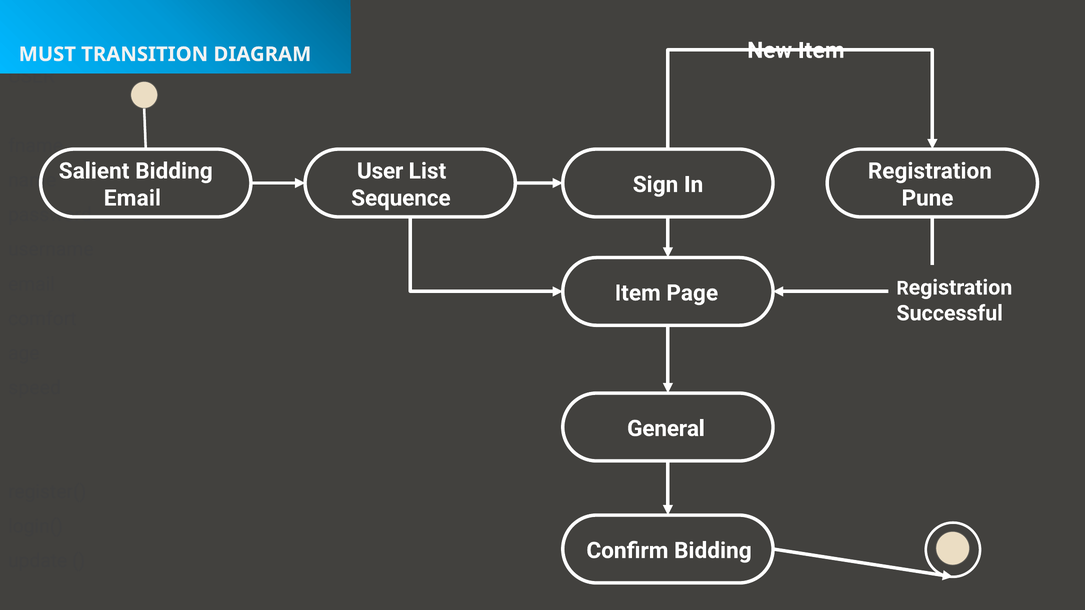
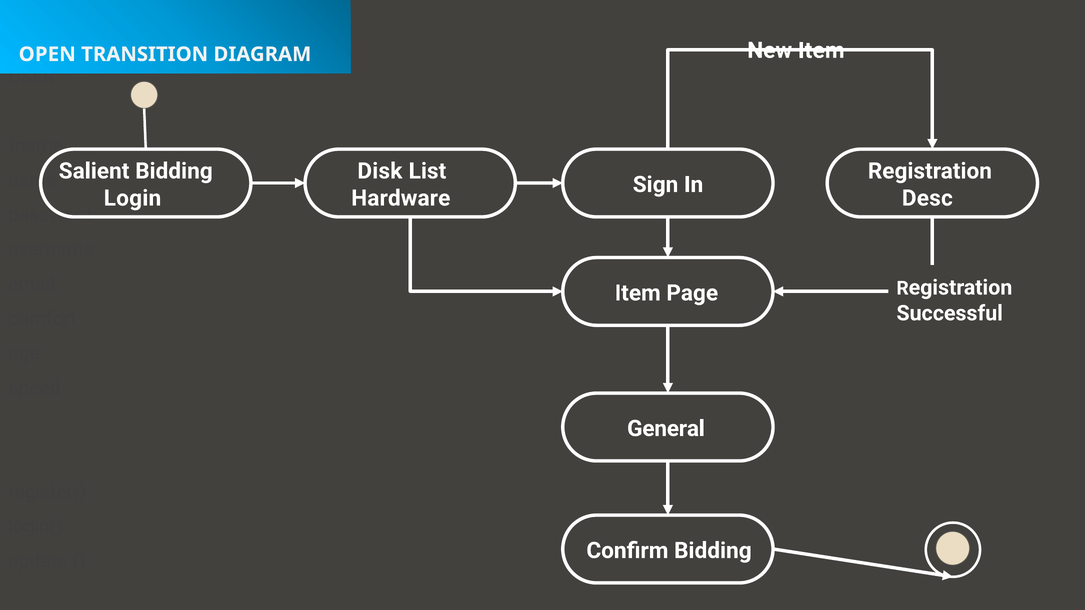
MUST: MUST -> OPEN (47, 54)
User: User -> Disk (380, 171)
Email: Email -> Login (132, 198)
Sequence: Sequence -> Hardware (401, 198)
Pune: Pune -> Desc (927, 198)
